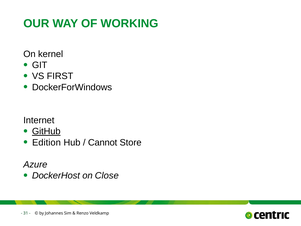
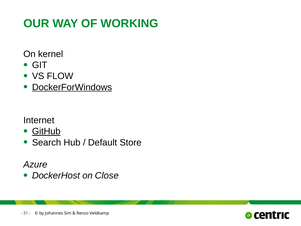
FIRST: FIRST -> FLOW (60, 76)
DockerForWindows underline: none -> present (72, 87)
Edition: Edition -> Search (47, 142)
Cannot: Cannot -> Default (103, 142)
